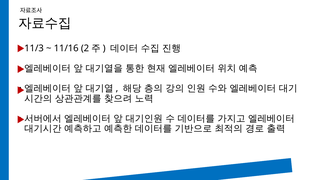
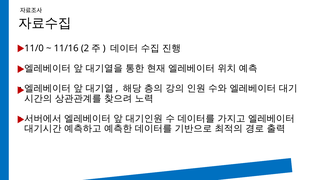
11/3: 11/3 -> 11/0 (34, 48)
